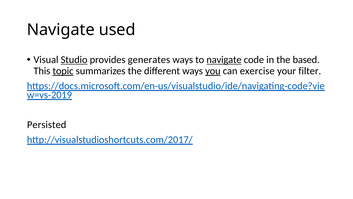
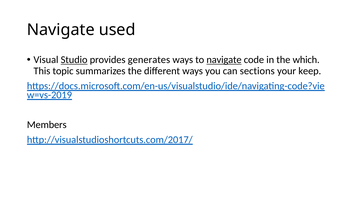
based: based -> which (306, 60)
topic underline: present -> none (63, 71)
you underline: present -> none (213, 71)
exercise: exercise -> sections (257, 71)
filter: filter -> keep (310, 71)
Persisted: Persisted -> Members (47, 124)
